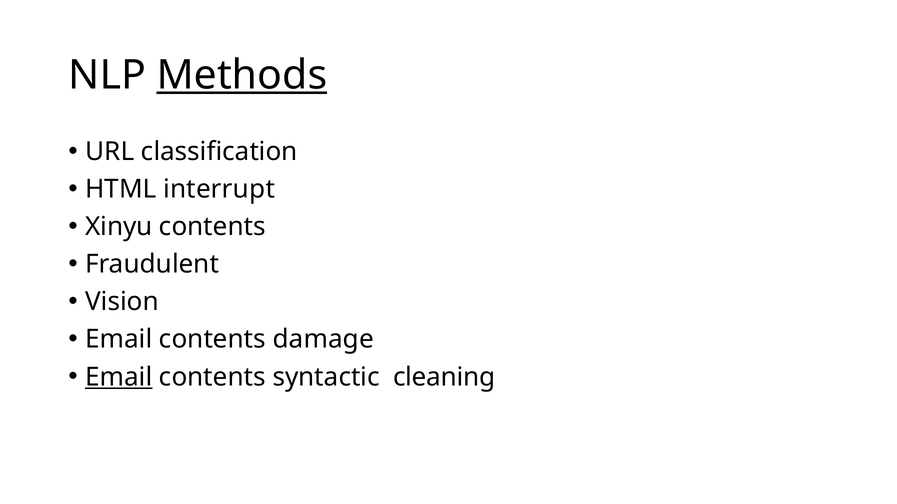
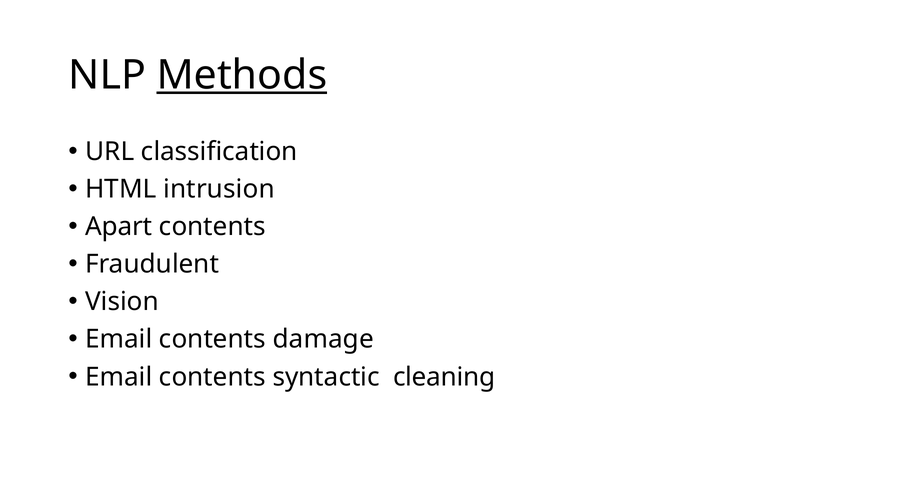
interrupt: interrupt -> intrusion (219, 189)
Xinyu: Xinyu -> Apart (119, 227)
Email underline: present -> none (119, 377)
